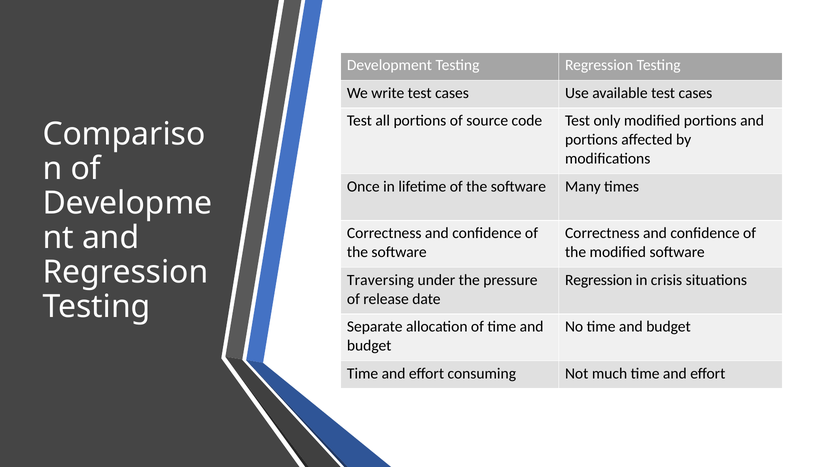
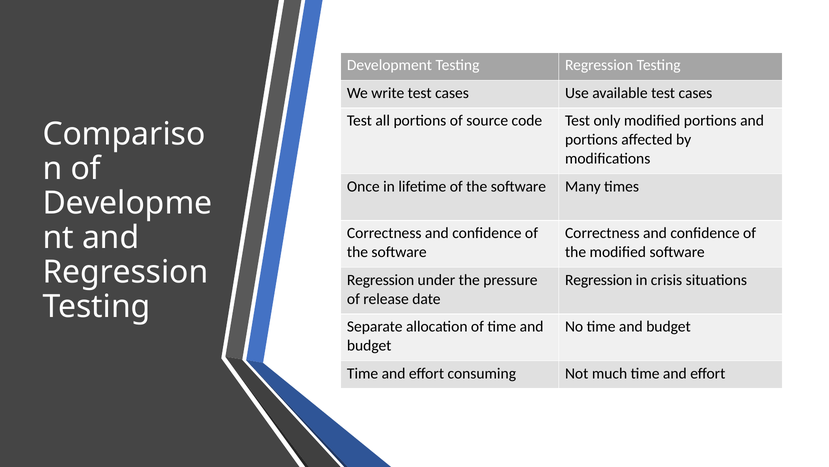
Traversing: Traversing -> Regression (381, 280)
